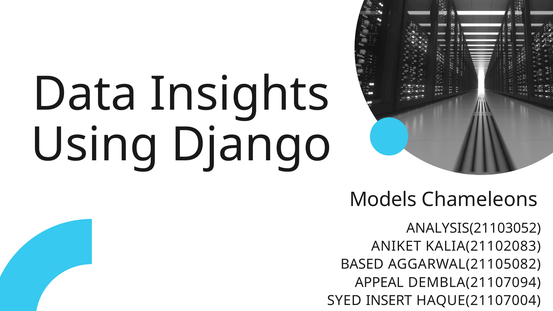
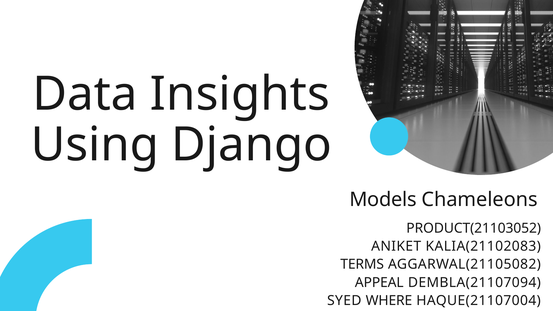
ANALYSIS(21103052: ANALYSIS(21103052 -> PRODUCT(21103052 (474, 228)
BASED: BASED -> TERMS (362, 264)
INSERT: INSERT -> WHERE (389, 301)
